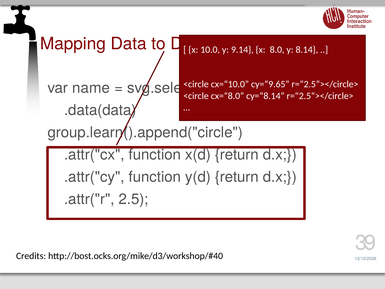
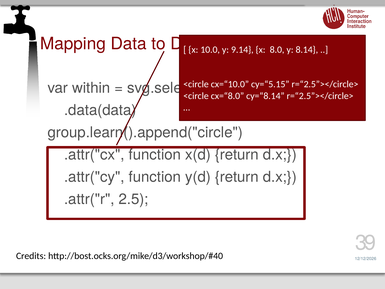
cy=“9.65: cy=“9.65 -> cy=“5.15 (270, 84)
name: name -> within (91, 88)
